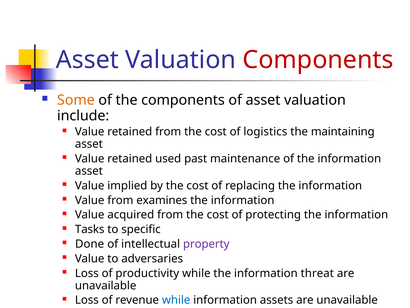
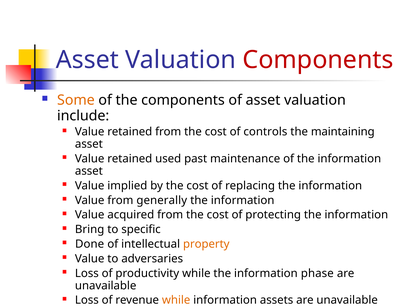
logistics: logistics -> controls (265, 132)
examines: examines -> generally (162, 200)
Tasks: Tasks -> Bring (90, 229)
property colour: purple -> orange (206, 244)
threat: threat -> phase (317, 273)
while colour: blue -> orange (176, 300)
